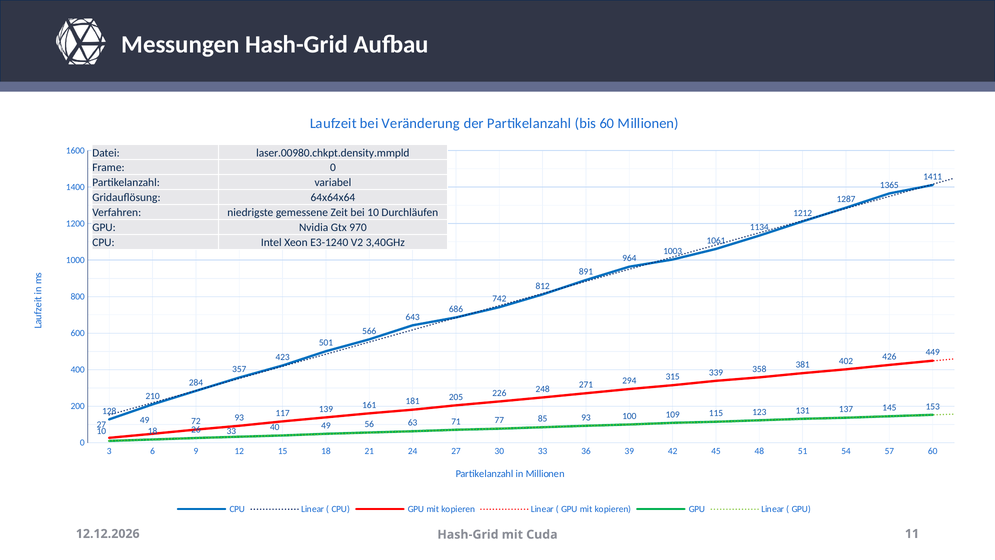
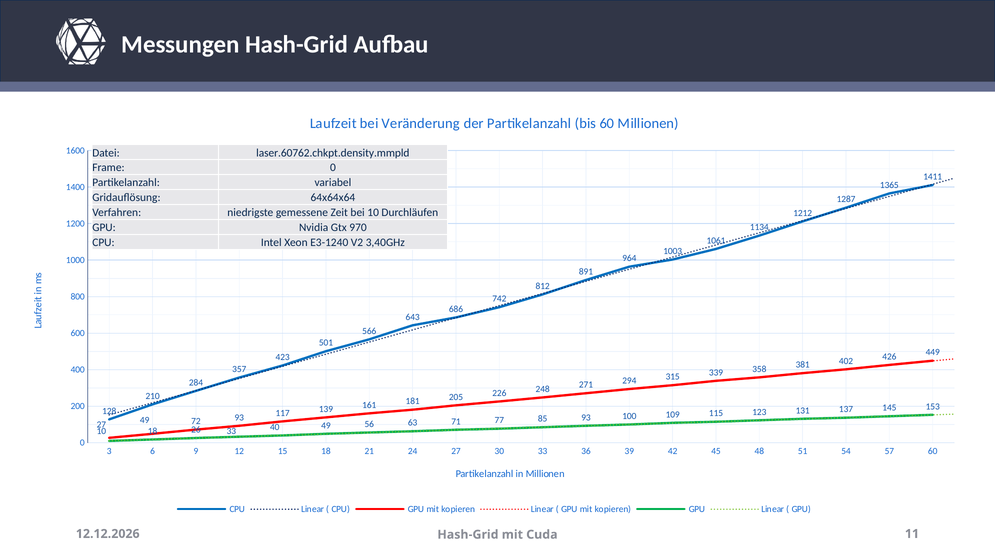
laser.00980.chkpt.density.mmpld: laser.00980.chkpt.density.mmpld -> laser.60762.chkpt.density.mmpld (333, 153)
